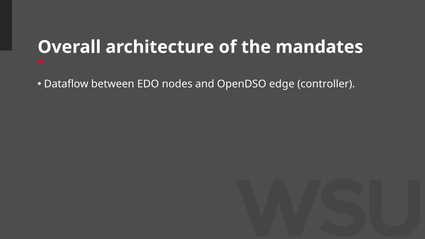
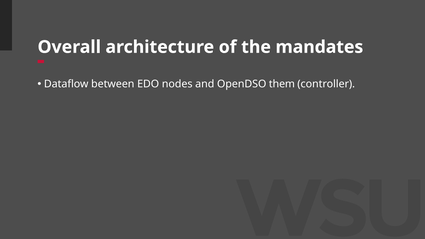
edge: edge -> them (282, 84)
